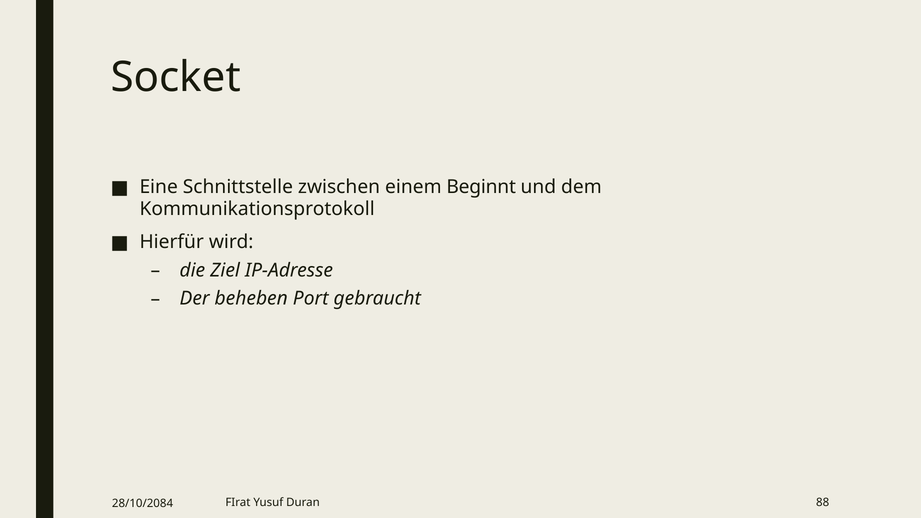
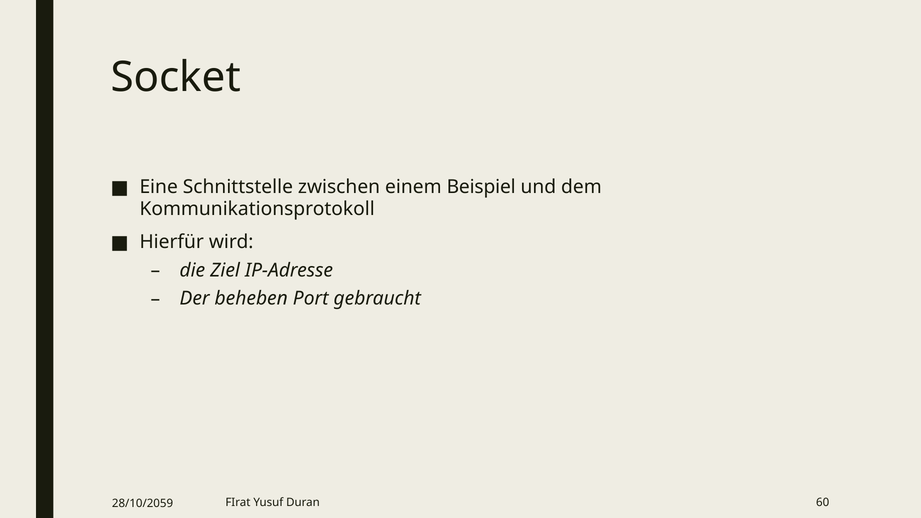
Beginnt: Beginnt -> Beispiel (481, 187)
88: 88 -> 60 (823, 503)
28/10/2084: 28/10/2084 -> 28/10/2059 (143, 504)
